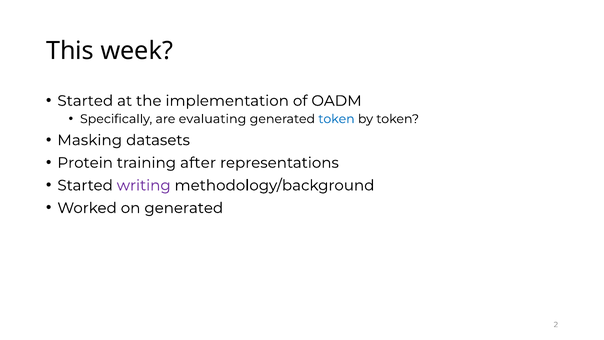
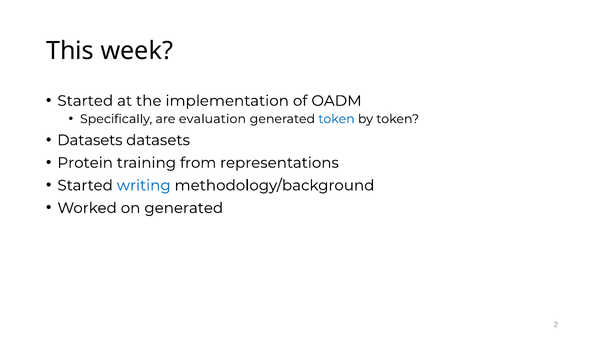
evaluating: evaluating -> evaluation (212, 119)
Masking: Masking -> Datasets (90, 140)
after: after -> from (198, 163)
writing colour: purple -> blue (144, 185)
